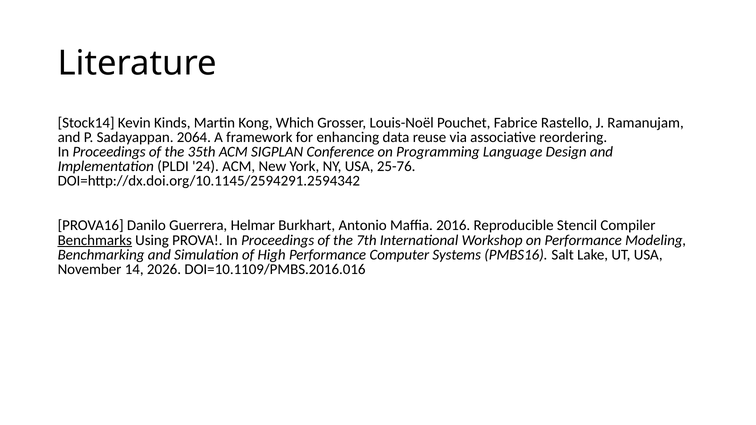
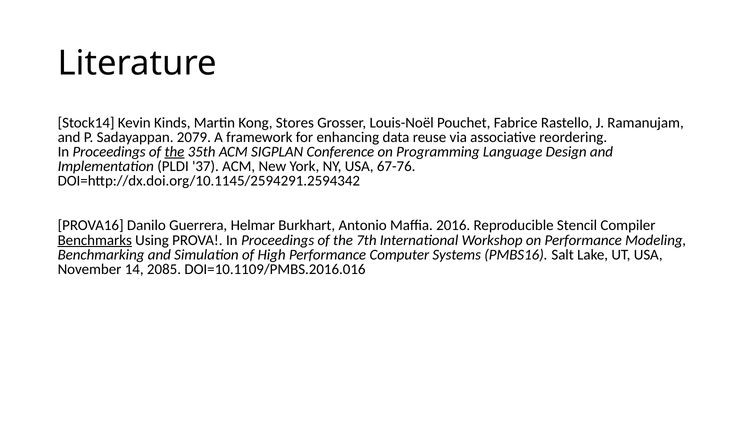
Which: Which -> Stores (295, 123)
2064: 2064 -> 2079 (194, 137)
the underline: none -> present (174, 152)
24: 24 -> 37 (205, 166)
25-76: 25-76 -> 67-76 (396, 166)
2026: 2026 -> 2085 (164, 269)
